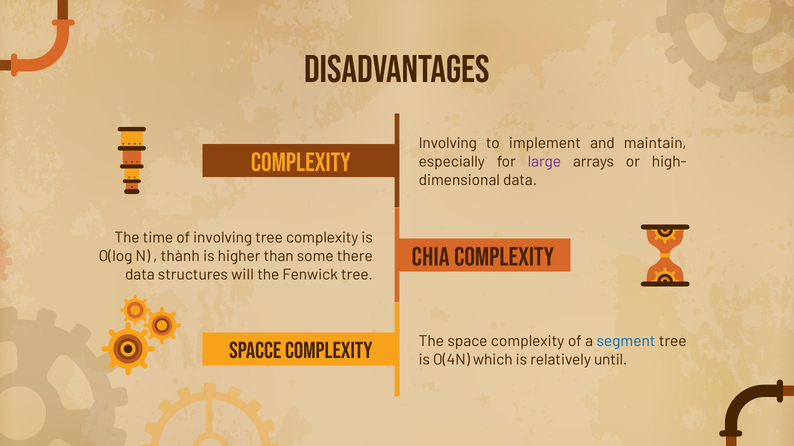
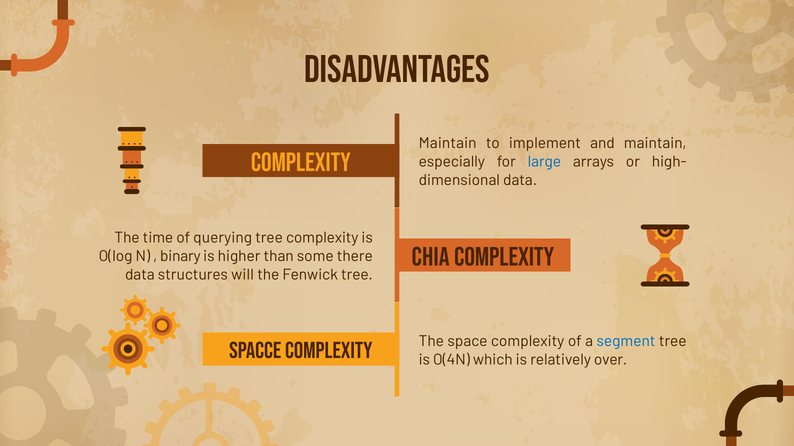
Involving: Involving -> Maintain (448, 143)
large colour: purple -> blue (544, 162)
of involving: involving -> querying (223, 238)
thành: thành -> binary (180, 256)
until: until -> over (611, 360)
